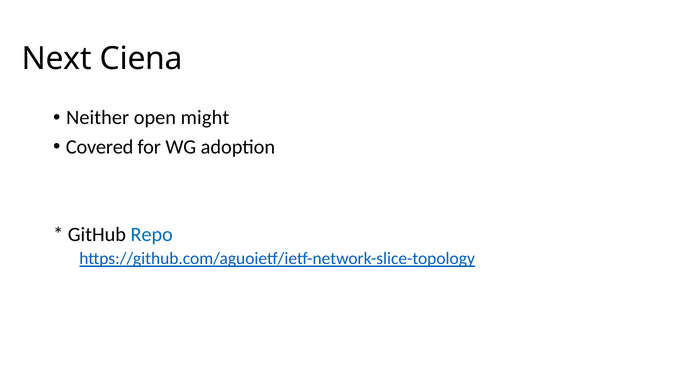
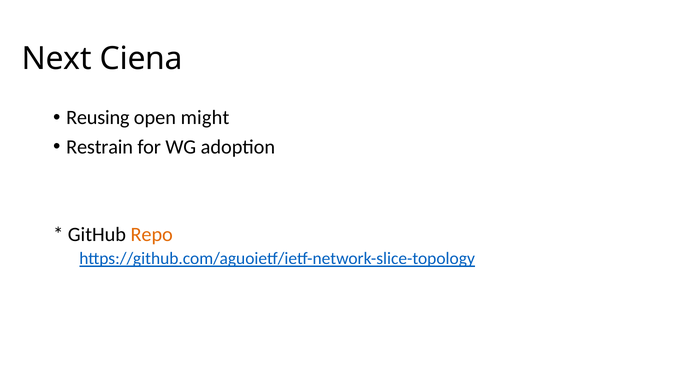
Neither: Neither -> Reusing (98, 118)
Covered: Covered -> Restrain (100, 147)
Repo colour: blue -> orange (152, 234)
